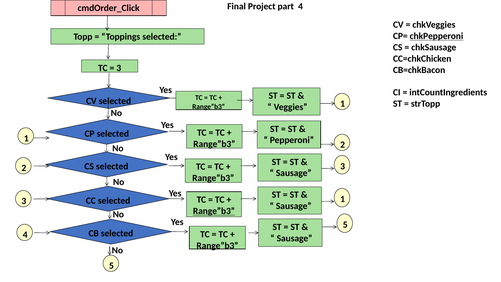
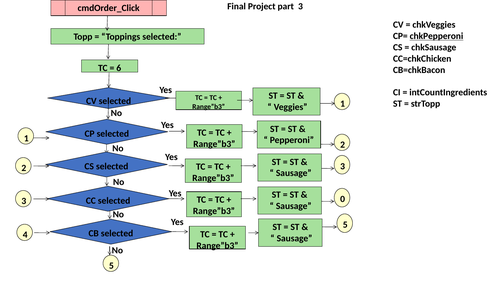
part 4: 4 -> 3 (301, 7)
3: 3 -> 6 (119, 68)
selected 1: 1 -> 0 (343, 199)
Range”b3 underline: present -> none (214, 211)
